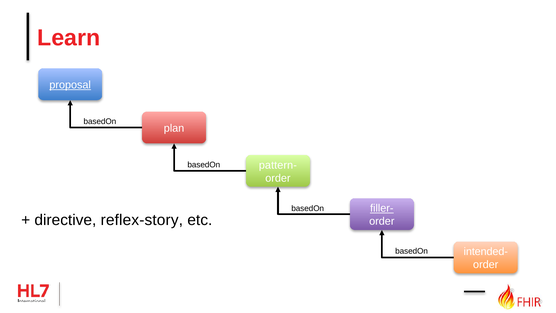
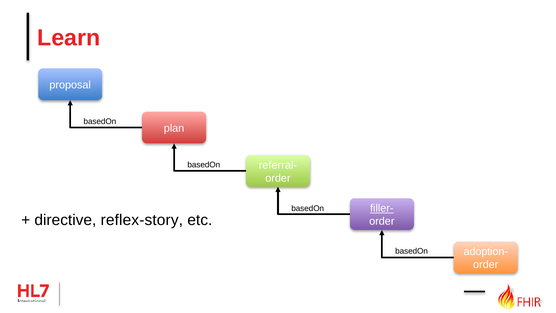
proposal underline: present -> none (70, 85)
pattern-: pattern- -> referral- (278, 165)
intended-: intended- -> adoption- (486, 251)
